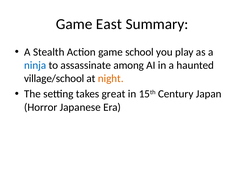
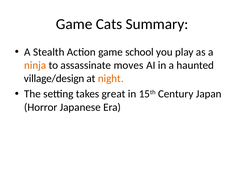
East: East -> Cats (109, 24)
ninja colour: blue -> orange (35, 65)
among: among -> moves (129, 65)
village/school: village/school -> village/design (54, 79)
